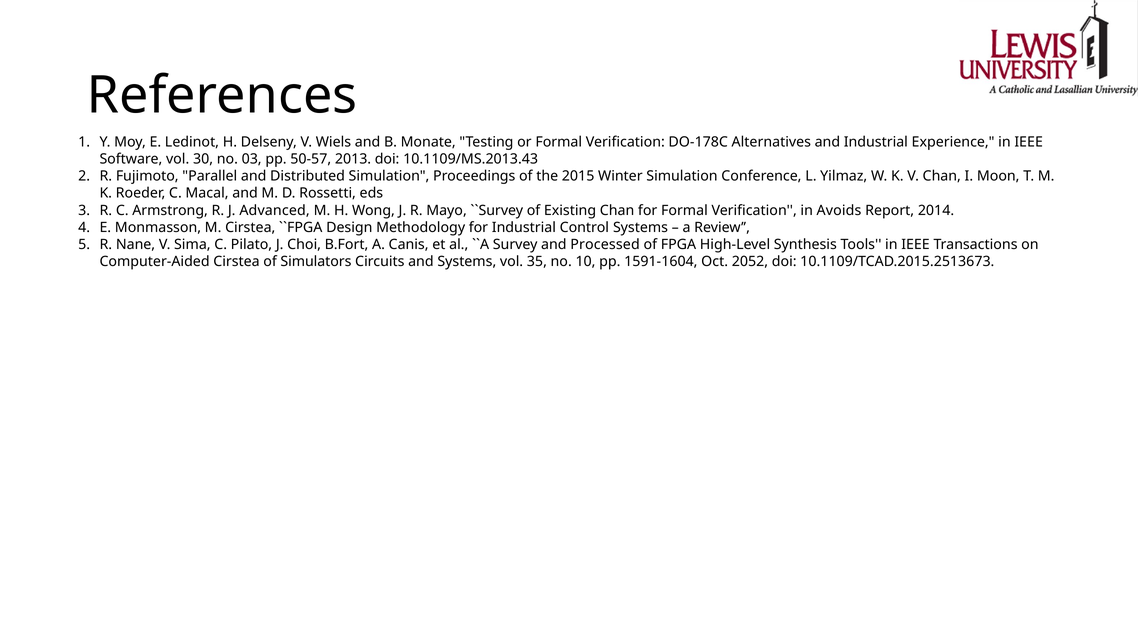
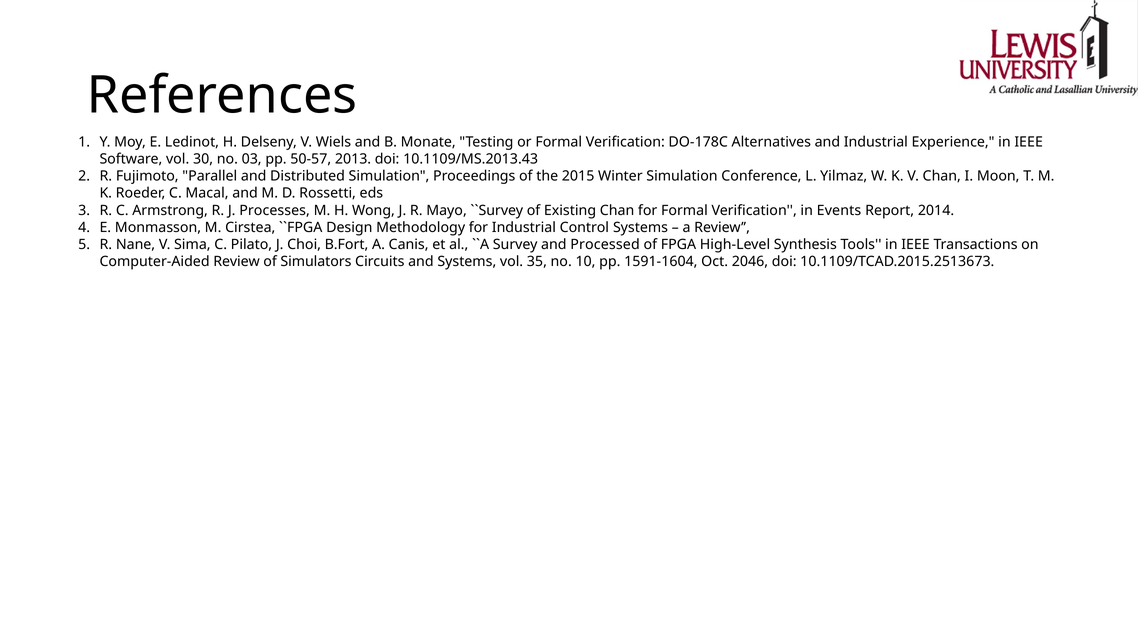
Advanced: Advanced -> Processes (275, 210)
Avoids: Avoids -> Events (839, 210)
Computer-Aided Cirstea: Cirstea -> Review (237, 262)
2052: 2052 -> 2046 (750, 262)
